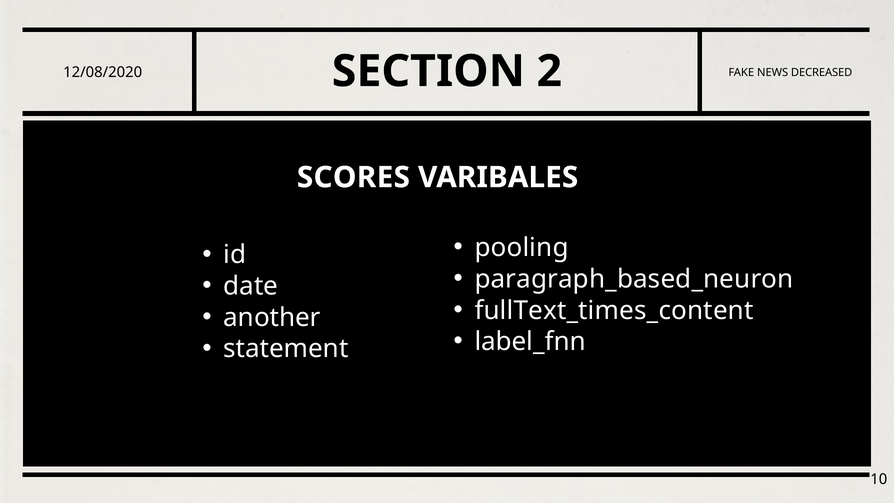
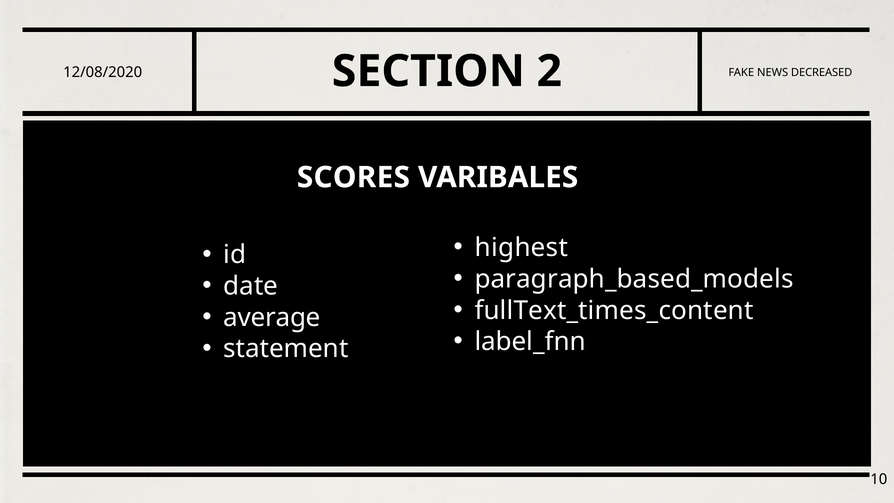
pooling: pooling -> highest (521, 248)
paragraph_based_neuron: paragraph_based_neuron -> paragraph_based_models (634, 279)
another: another -> average (272, 317)
